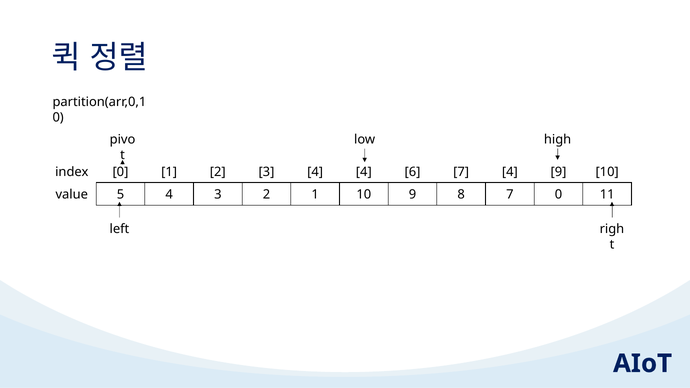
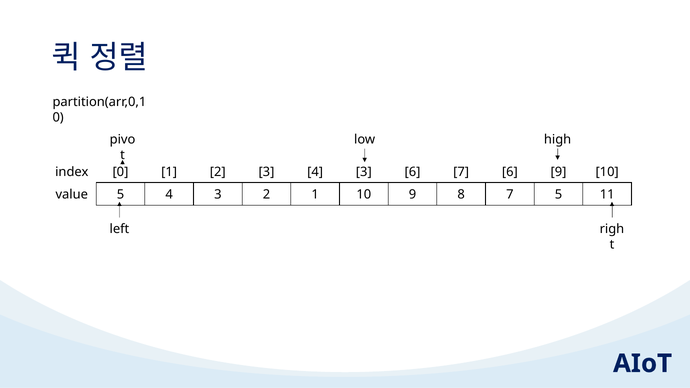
3 4 4: 4 -> 3 (364, 172)
7 4: 4 -> 6 (510, 172)
7 0: 0 -> 5 (559, 195)
